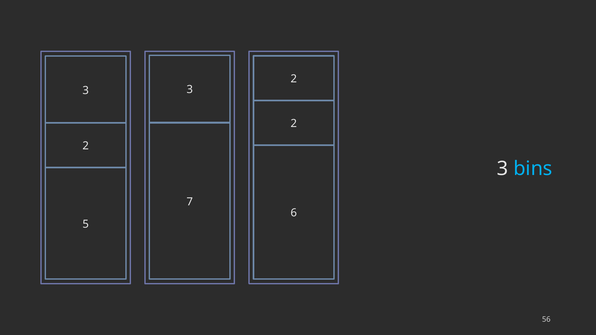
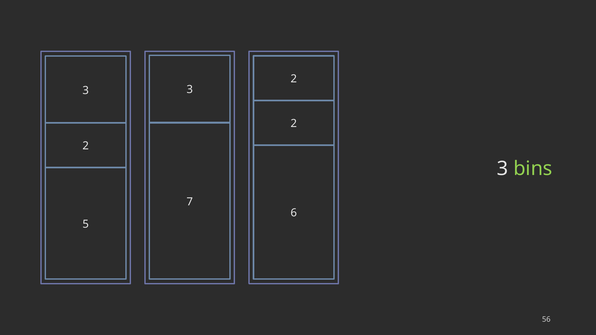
bins colour: light blue -> light green (533, 169)
